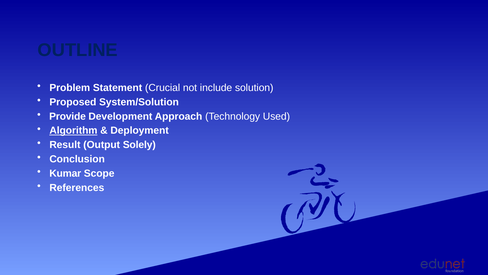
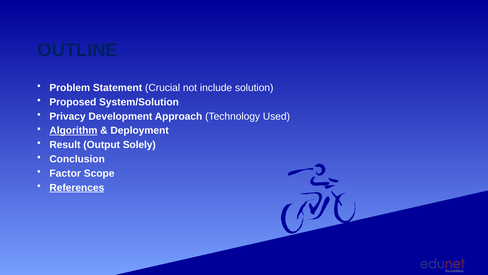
Provide: Provide -> Privacy (68, 116)
Kumar: Kumar -> Factor (65, 173)
References underline: none -> present (77, 187)
